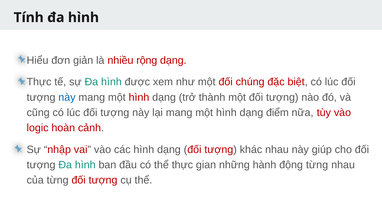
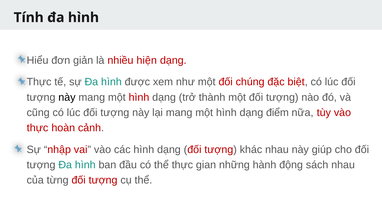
rộng: rộng -> hiện (147, 60)
này colour: blue -> black (67, 97)
logic: logic -> thực (38, 128)
động từng: từng -> sách (317, 165)
